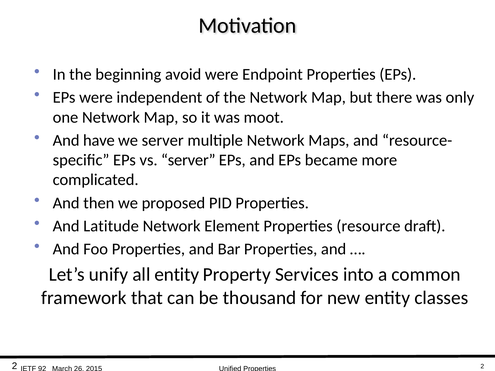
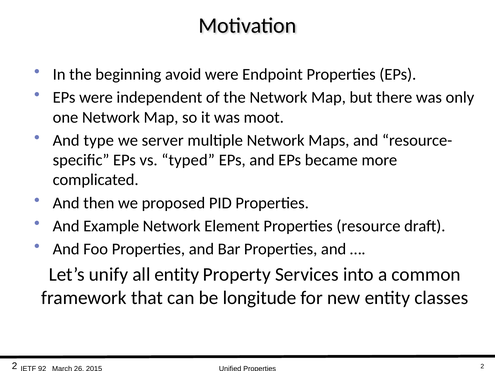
have: have -> type (99, 140)
vs server: server -> typed (188, 160)
Latitude: Latitude -> Example (111, 226)
thousand: thousand -> longitude (260, 298)
